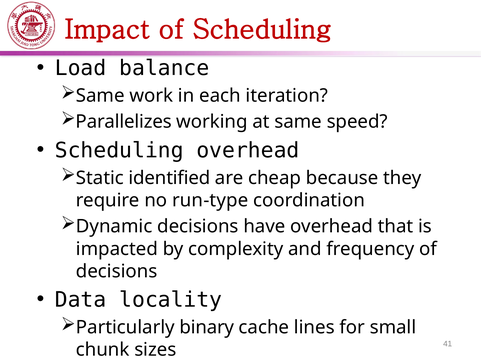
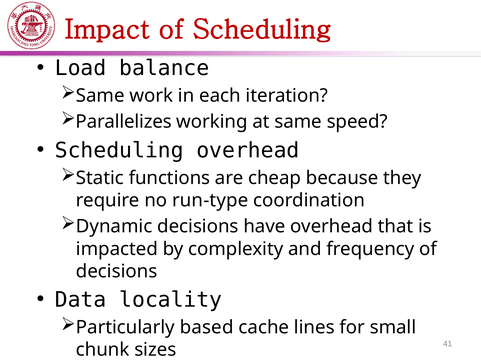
identified: identified -> functions (169, 178)
binary: binary -> based (207, 328)
